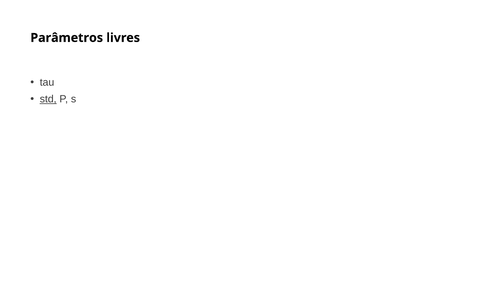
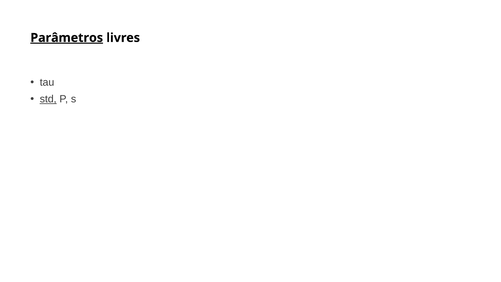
Parâmetros underline: none -> present (67, 38)
